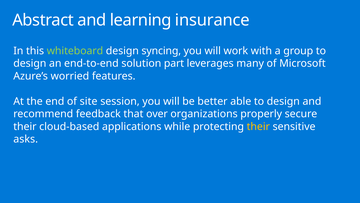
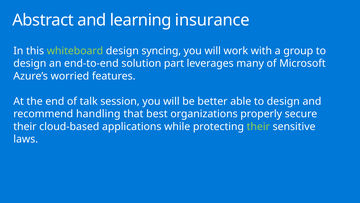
site: site -> talk (89, 101)
feedback: feedback -> handling (98, 114)
over: over -> best (157, 114)
their colour: yellow -> light green (258, 126)
asks: asks -> laws (26, 139)
